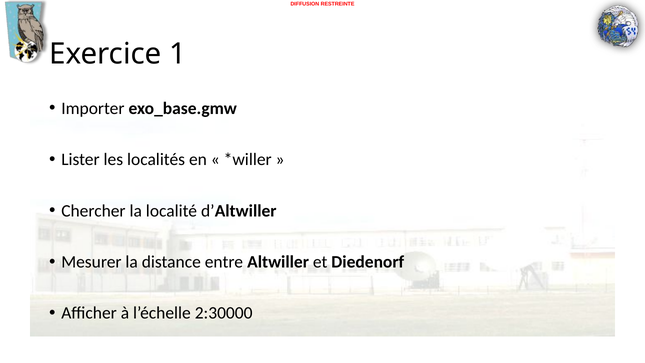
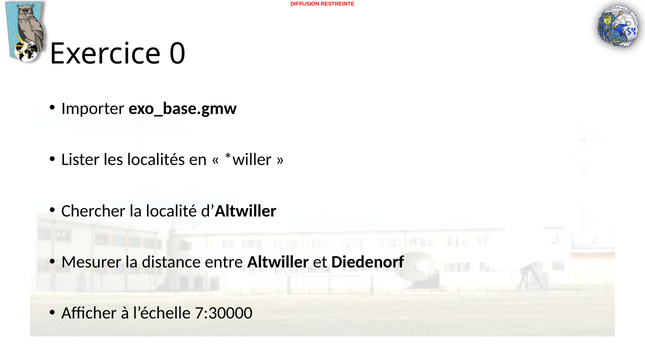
1: 1 -> 0 (178, 54)
2:30000: 2:30000 -> 7:30000 (224, 313)
